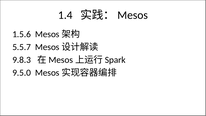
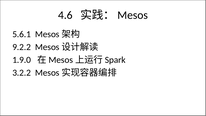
1.4: 1.4 -> 4.6 (65, 15)
1.5.6: 1.5.6 -> 5.6.1 (22, 34)
5.5.7: 5.5.7 -> 9.2.2 (22, 47)
9.8.3: 9.8.3 -> 1.9.0 (22, 60)
9.5.0: 9.5.0 -> 3.2.2 (22, 73)
